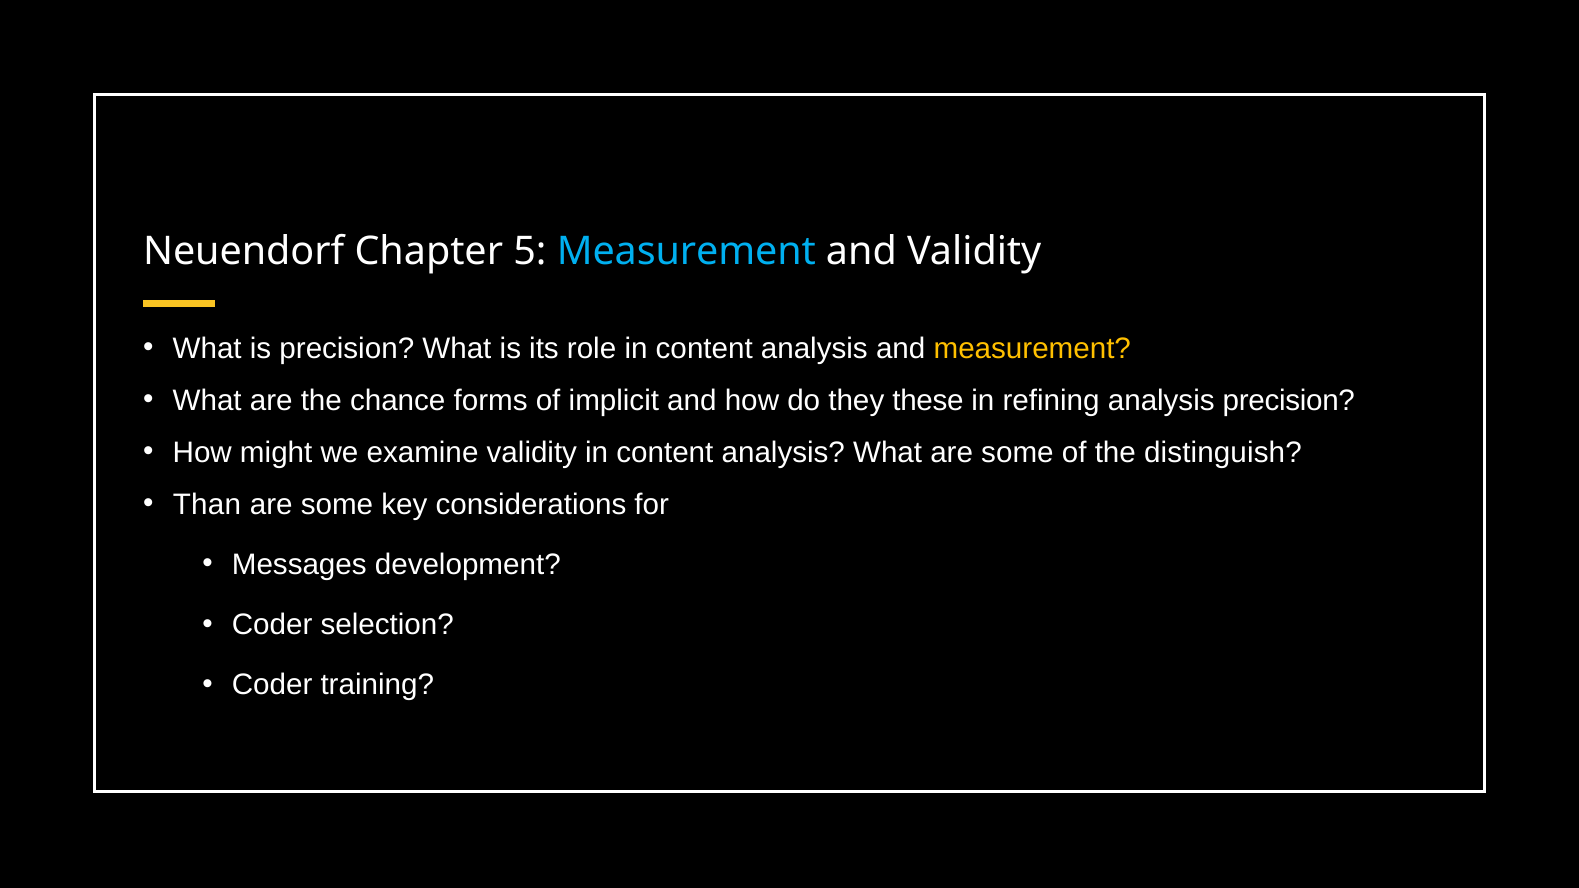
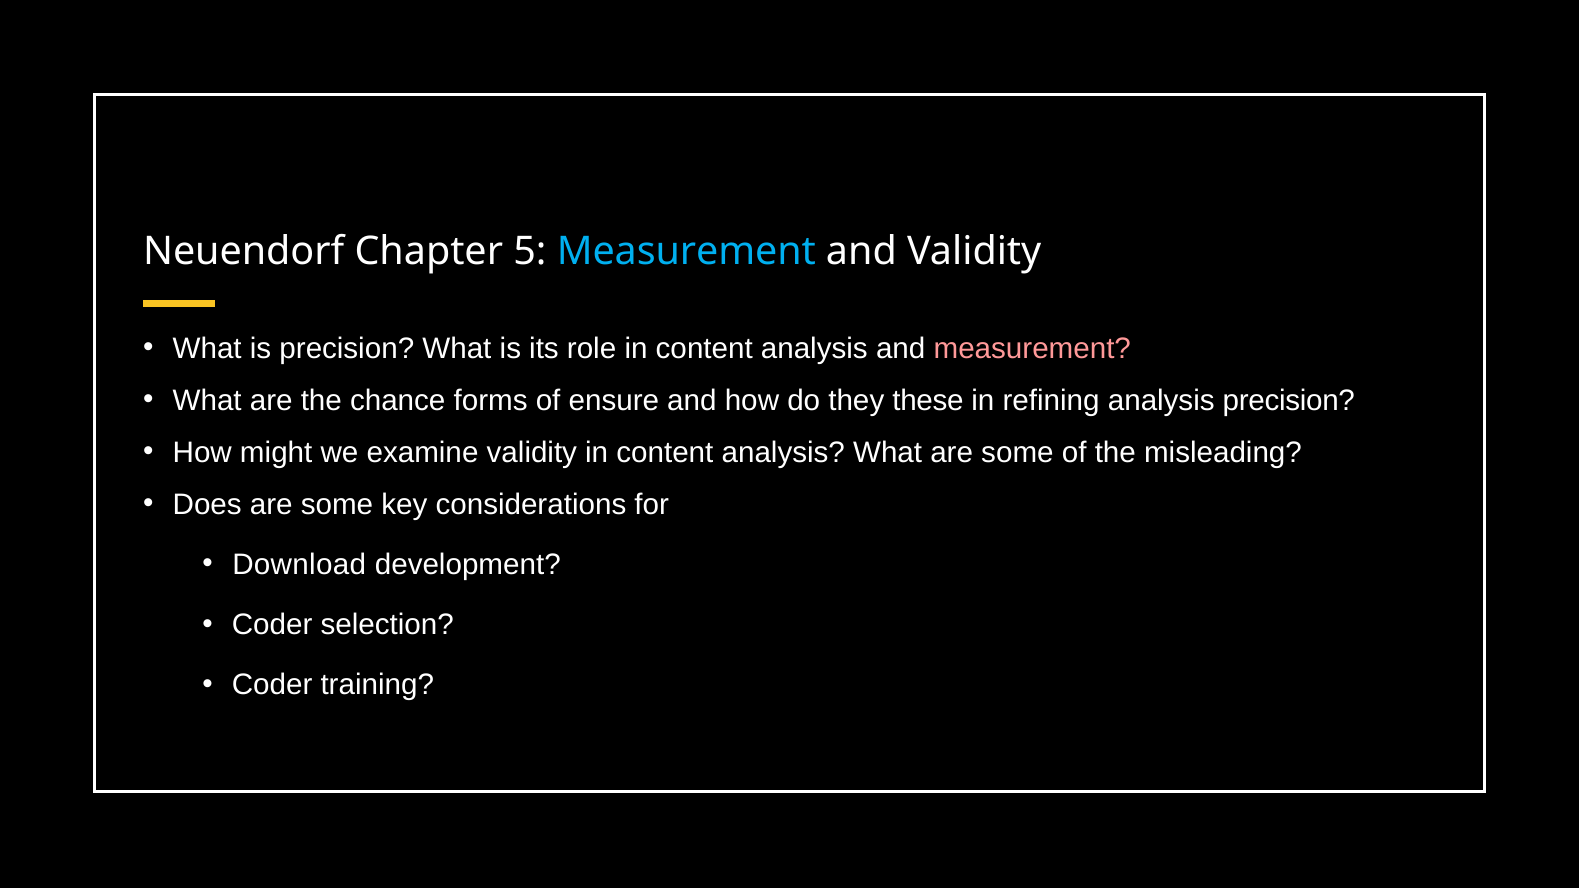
measurement colour: yellow -> pink (1032, 349)
implicit: implicit -> ensure (614, 401)
distinguish: distinguish -> misleading (1223, 453)
Than: Than -> Does (207, 505)
Messages: Messages -> Download (299, 565)
